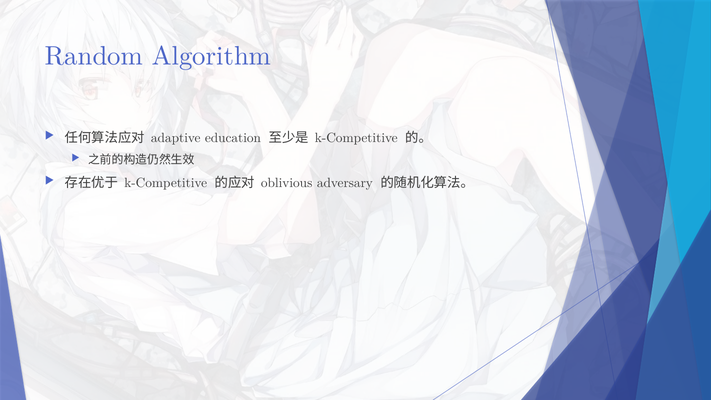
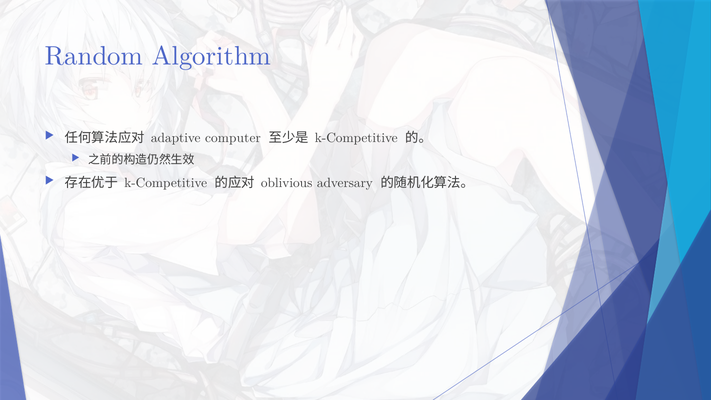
education: education -> computer (233, 138)
